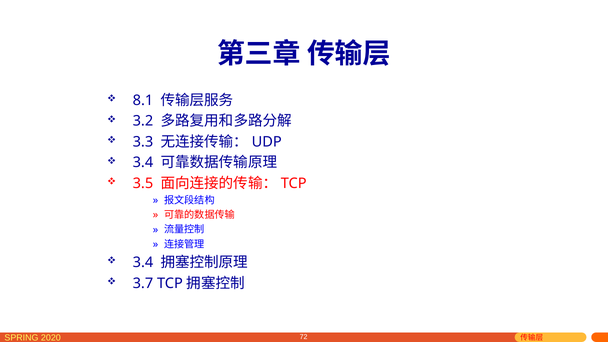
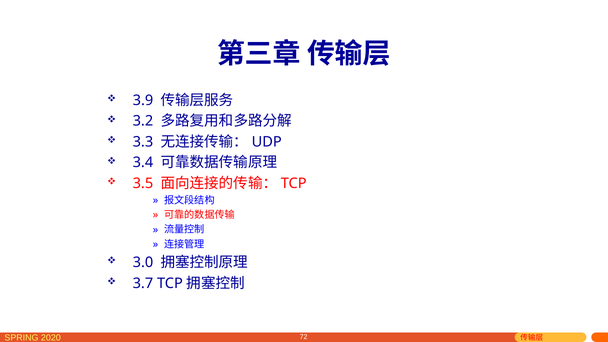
8.1: 8.1 -> 3.9 (143, 100)
3.4: 3.4 -> 3.0 (143, 263)
